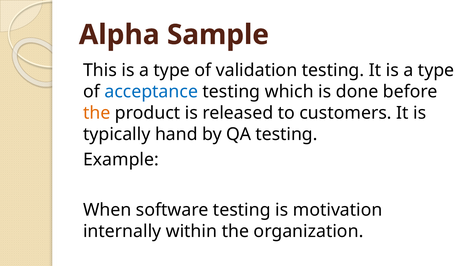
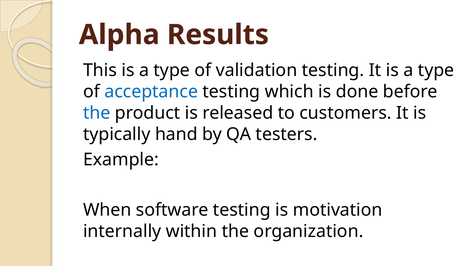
Sample: Sample -> Results (218, 35)
the colour: orange -> blue (97, 113)
QA testing: testing -> testers (287, 134)
